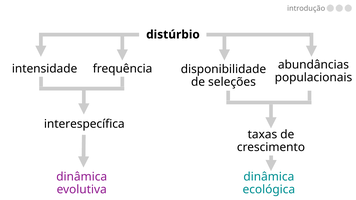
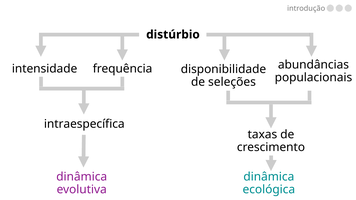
interespecífica: interespecífica -> intraespecífica (84, 124)
